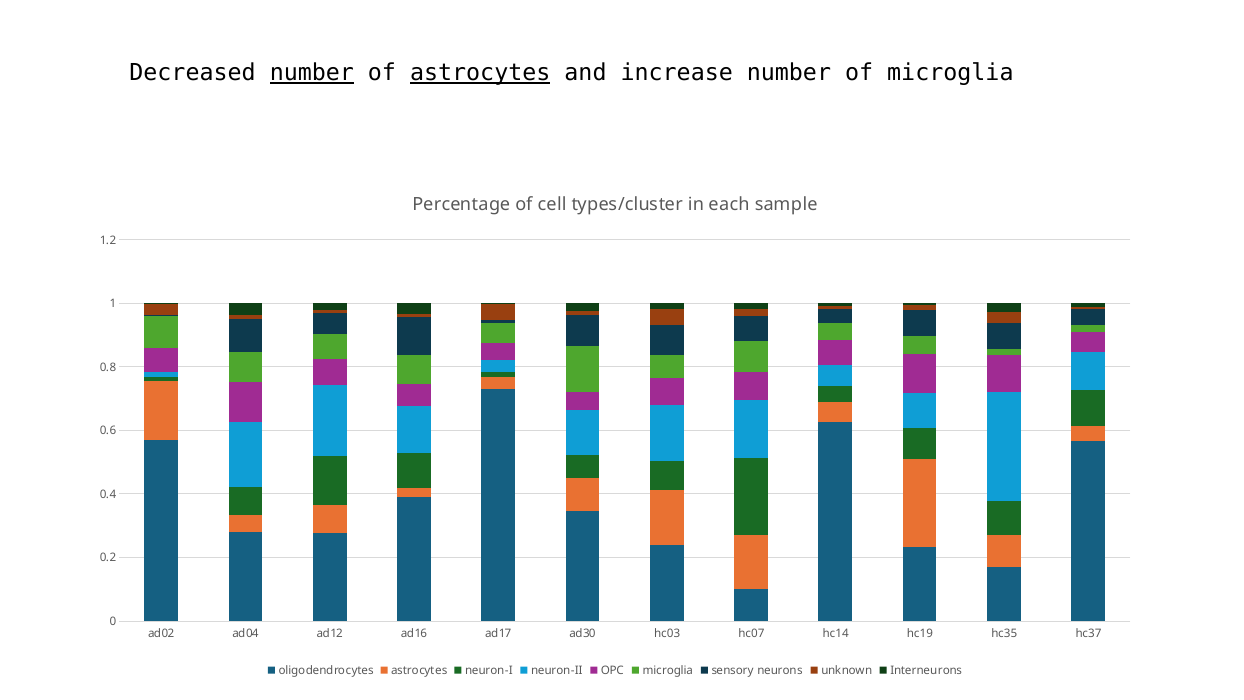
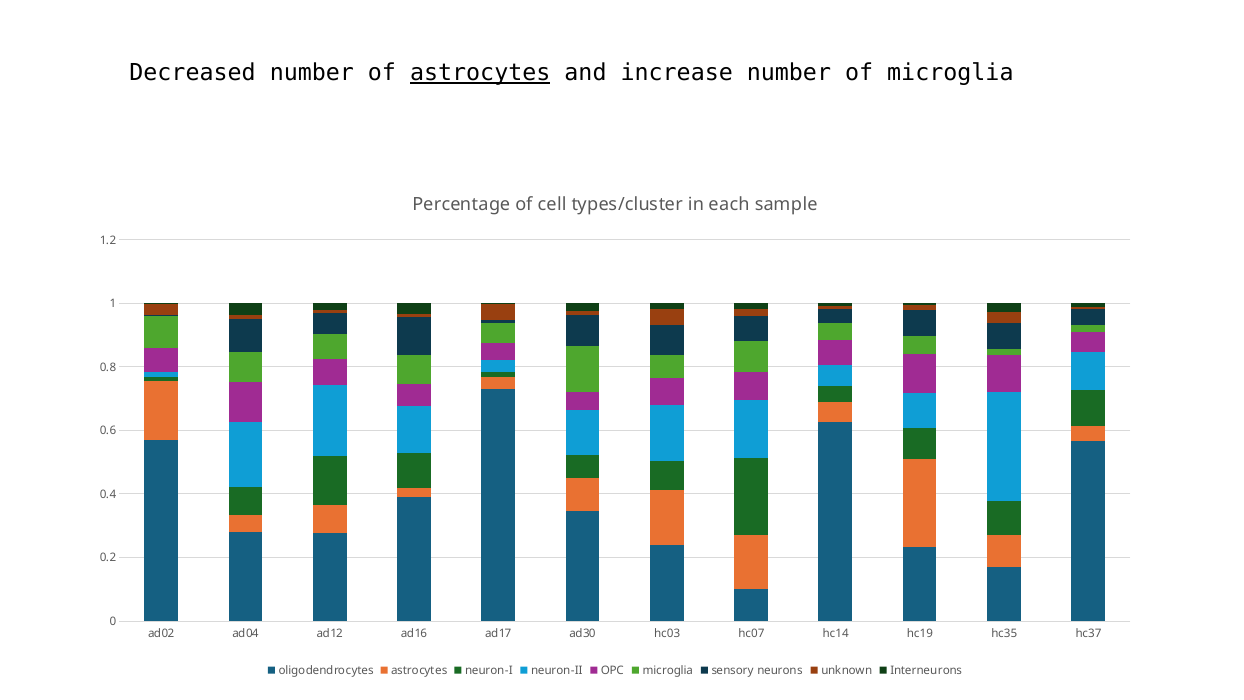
number underline: present -> none (312, 73)
